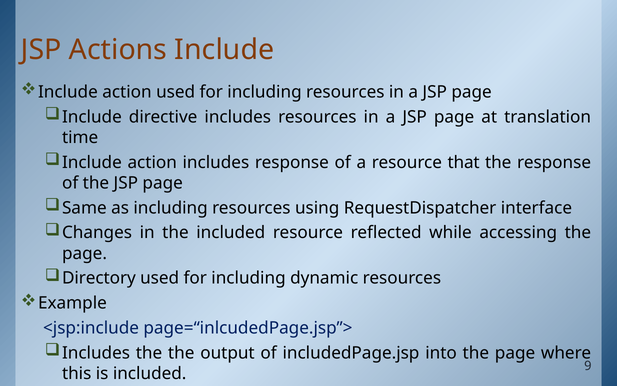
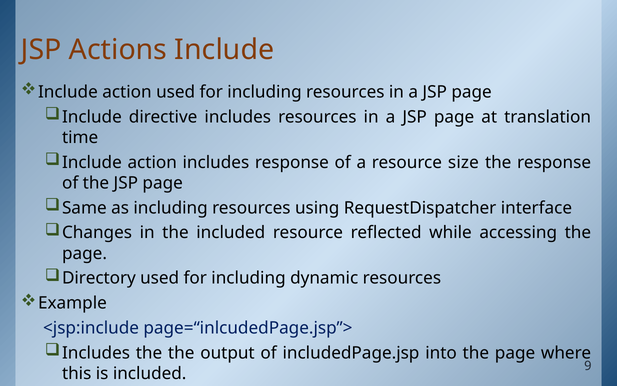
that: that -> size (463, 162)
